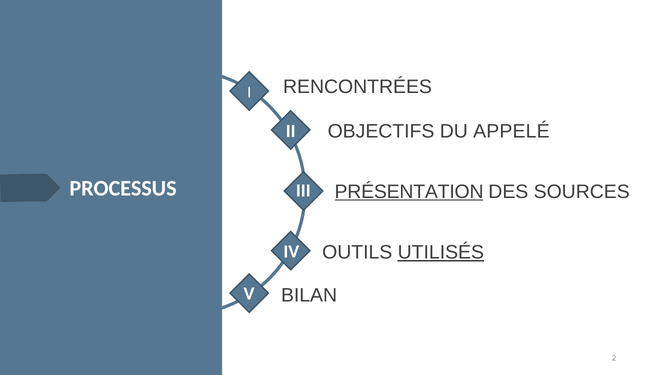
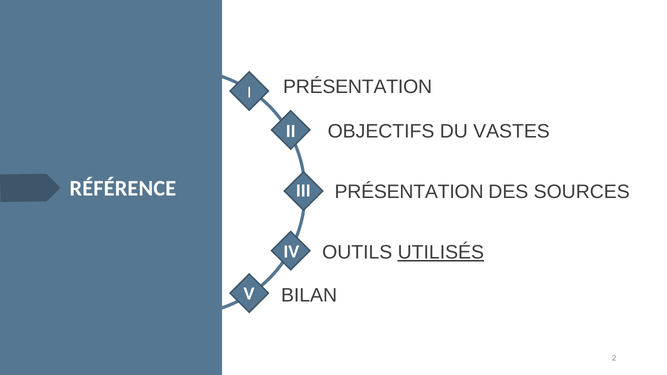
I RENCONTRÉES: RENCONTRÉES -> PRÉSENTATION (358, 87)
APPELÉ: APPELÉ -> VASTES (511, 131)
PROCESSUS: PROCESSUS -> RÉFÉRENCE (123, 189)
PRÉSENTATION underline: present -> none (409, 192)
